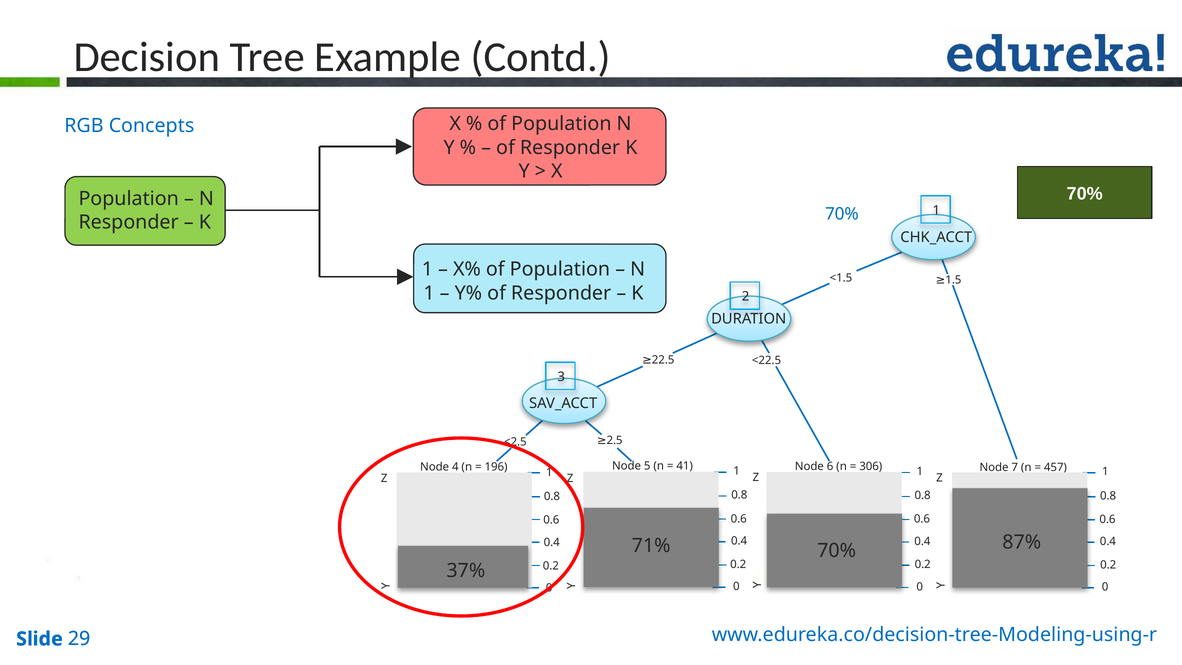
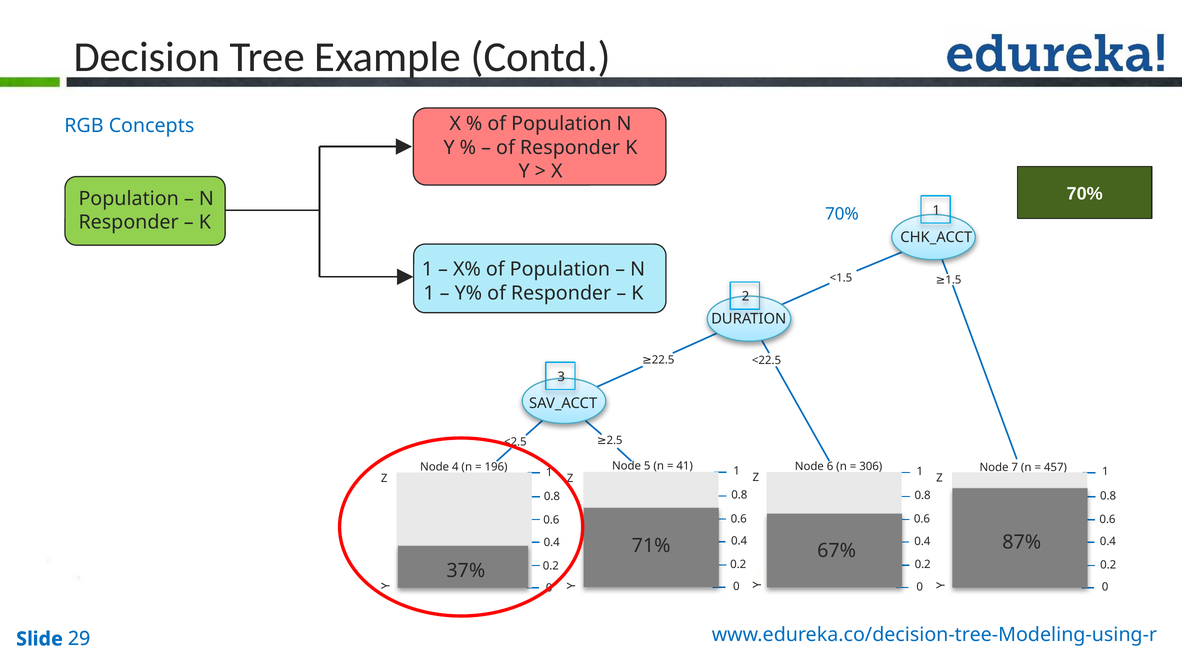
71% 70%: 70% -> 67% (837, 551)
